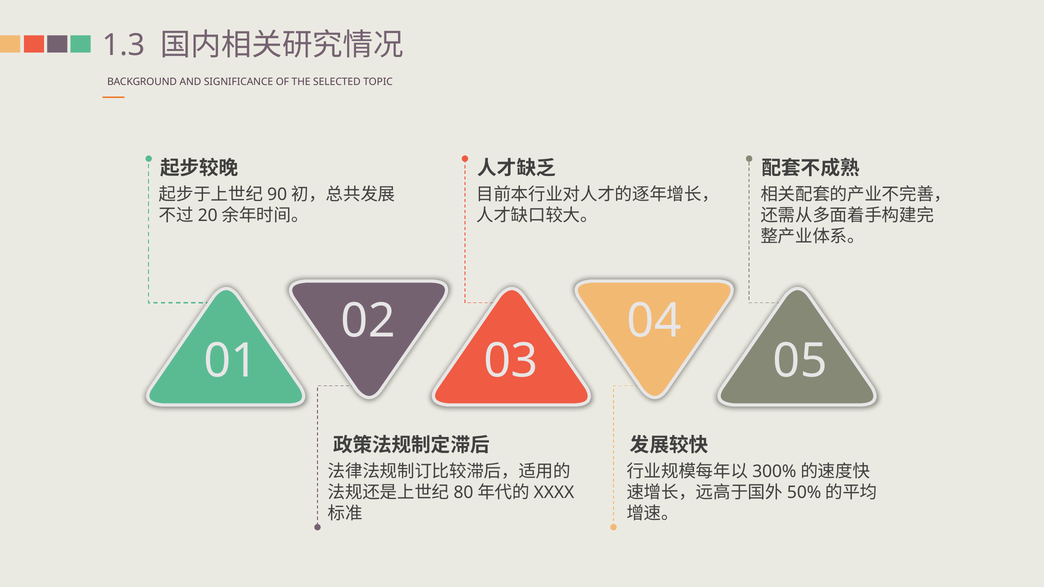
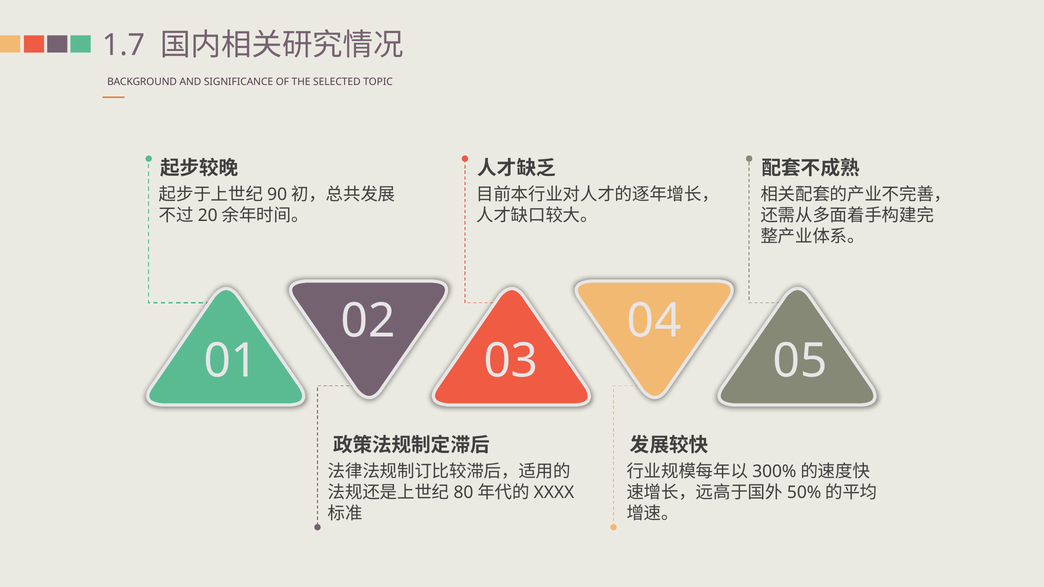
1.3: 1.3 -> 1.7 (124, 45)
